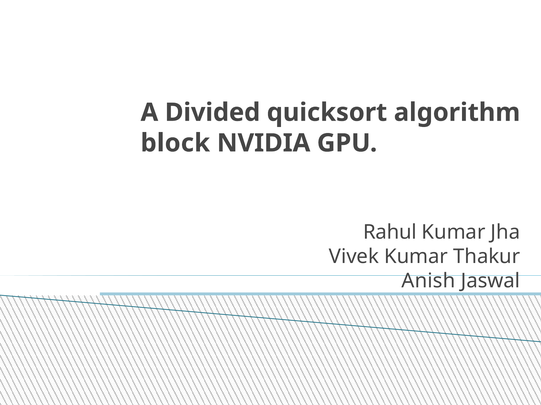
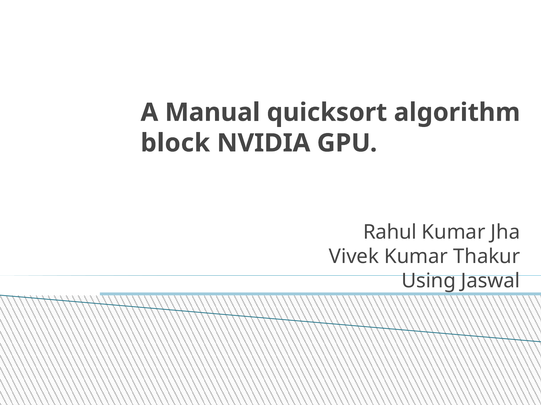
Divided: Divided -> Manual (212, 113)
Anish: Anish -> Using (429, 281)
